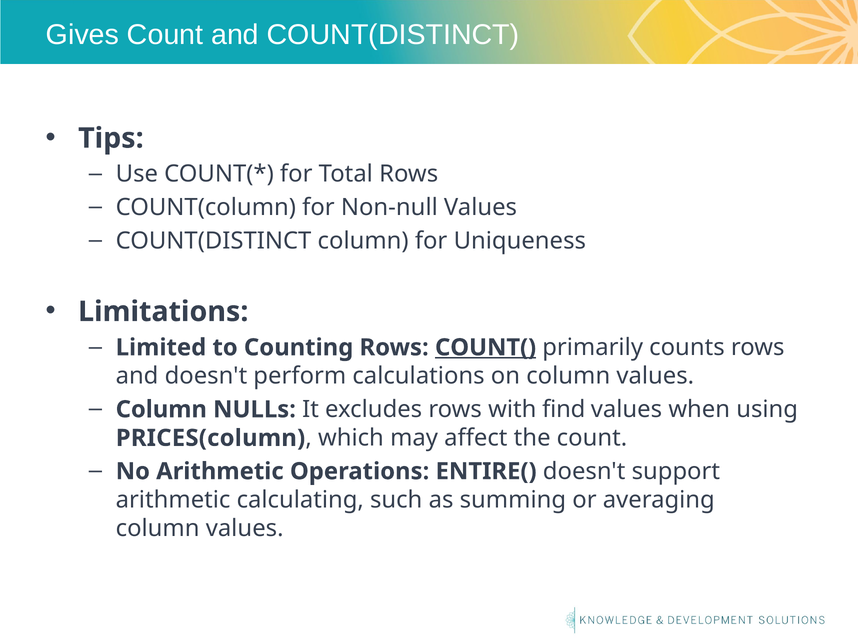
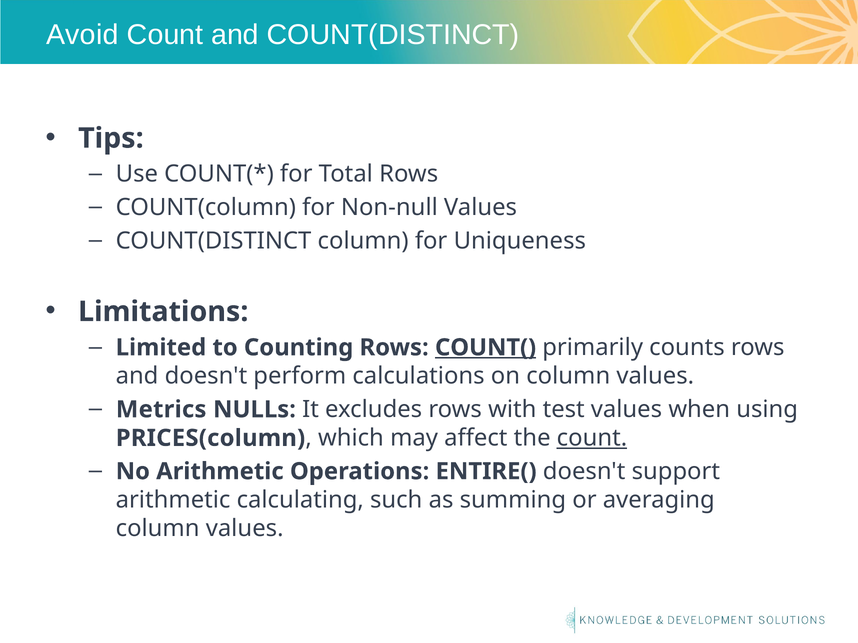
Gives: Gives -> Avoid (82, 35)
Column: Column -> Metrics (161, 410)
find: find -> test (564, 410)
count underline: none -> present (592, 438)
